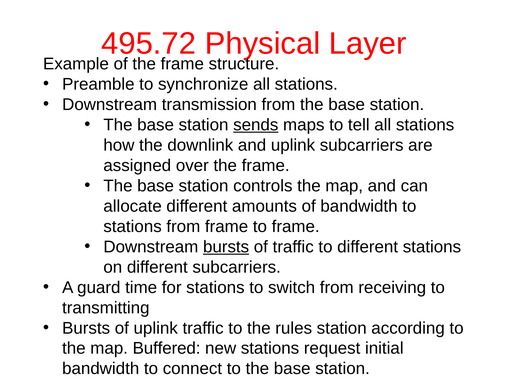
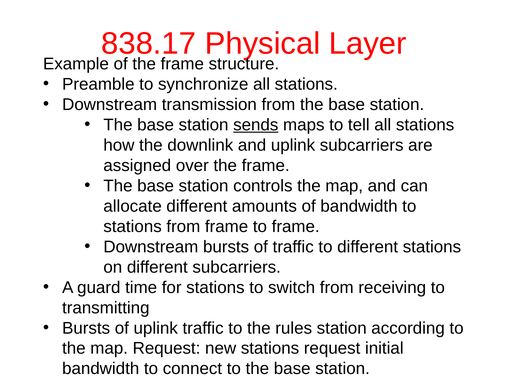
495.72: 495.72 -> 838.17 (149, 44)
bursts underline: present -> none (226, 247)
map Buffered: Buffered -> Request (166, 348)
